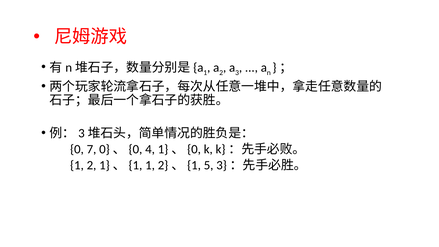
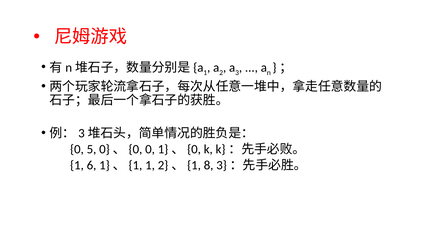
7: 7 -> 5 (92, 149)
0}、{0 4: 4 -> 0 (150, 149)
1 2: 2 -> 6 (92, 165)
5: 5 -> 8 (209, 165)
